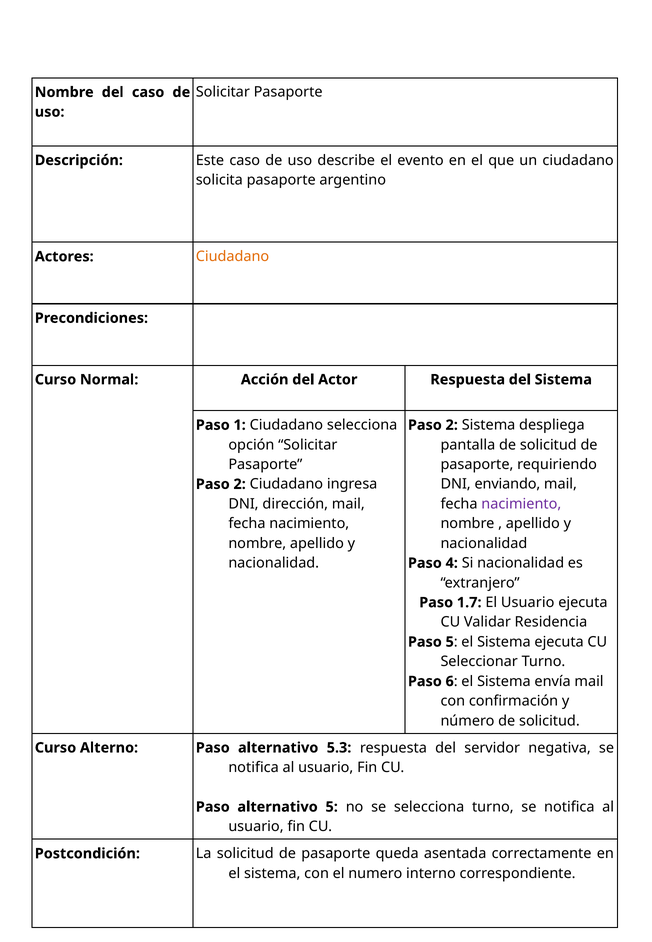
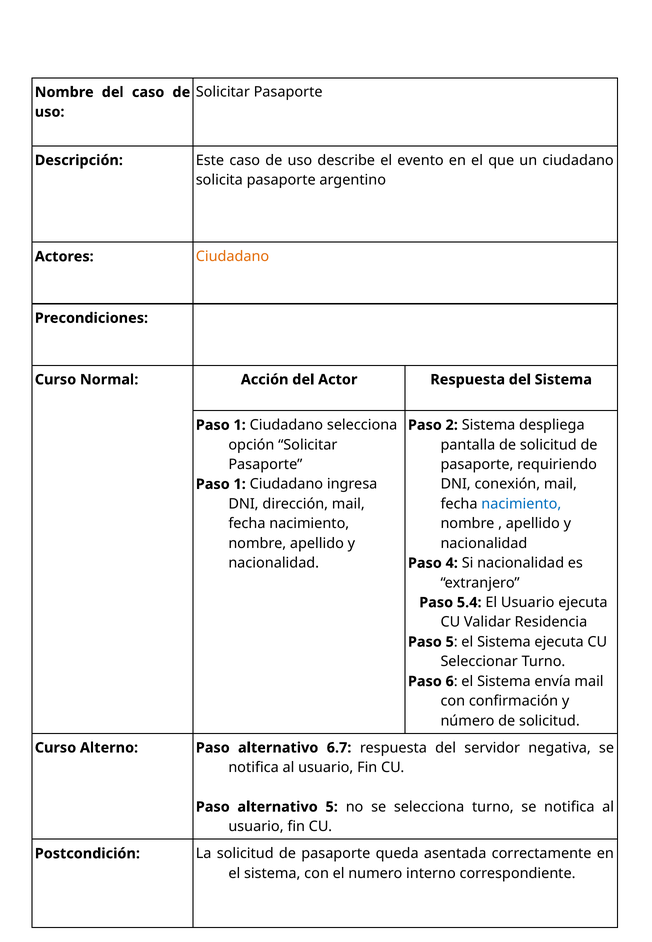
enviando: enviando -> conexión (507, 484)
2: 2 -> 1 (240, 484)
nacimiento colour: purple -> blue (521, 504)
1.7: 1.7 -> 5.4 (469, 602)
5.3: 5.3 -> 6.7 (339, 748)
